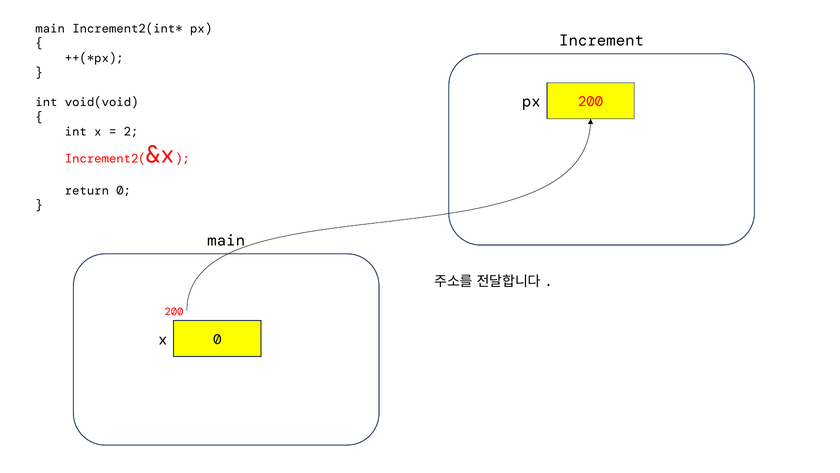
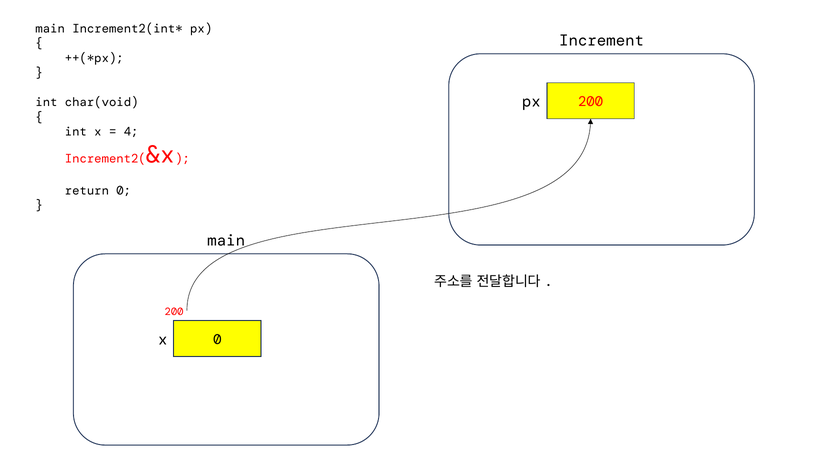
void(void: void(void -> char(void (102, 102)
2: 2 -> 4 (131, 132)
